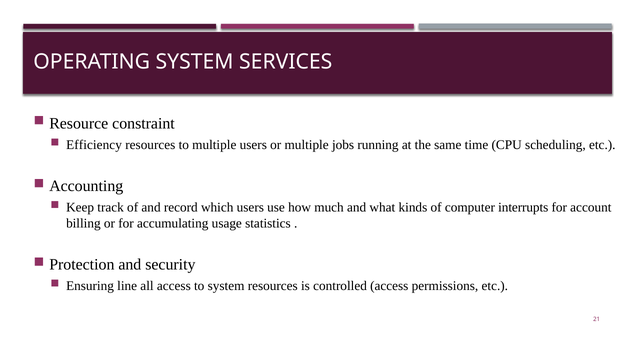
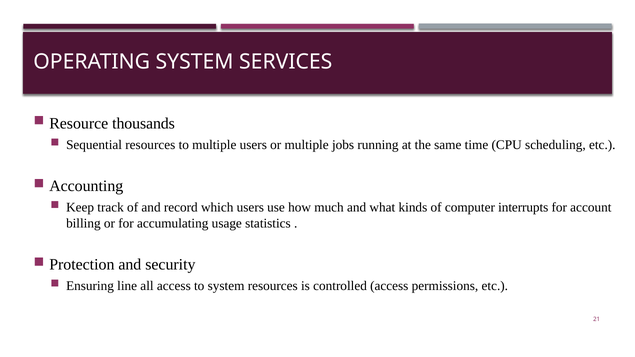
constraint: constraint -> thousands (144, 123)
Efficiency: Efficiency -> Sequential (94, 145)
